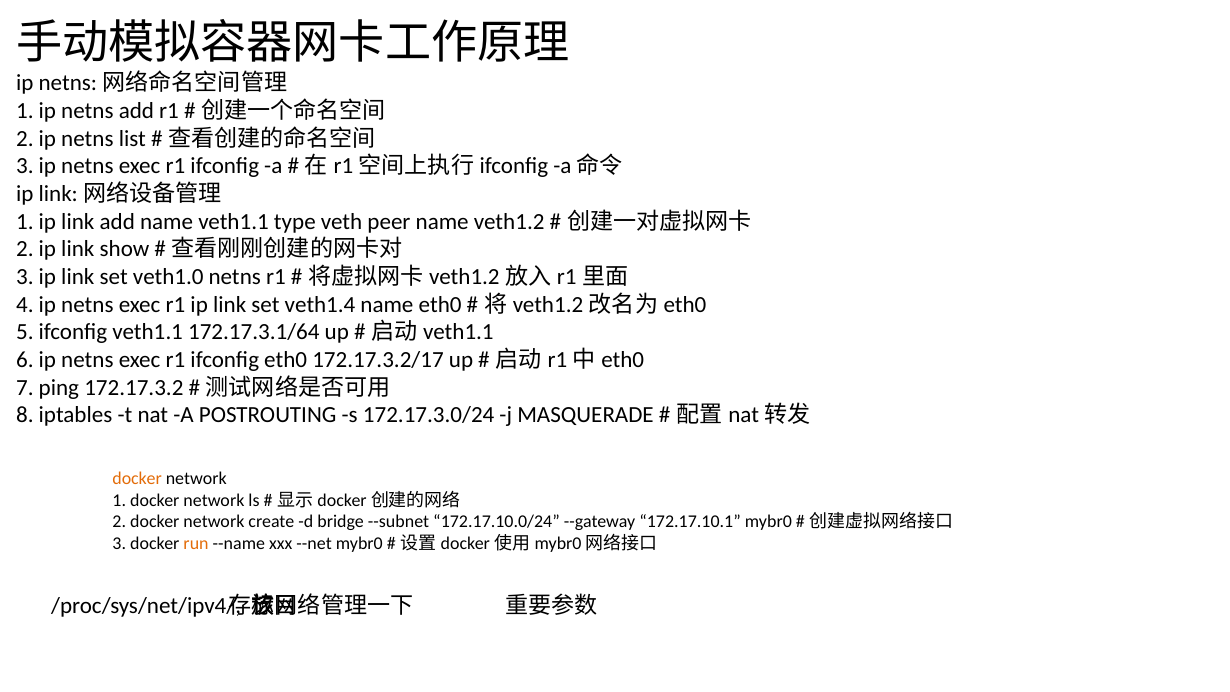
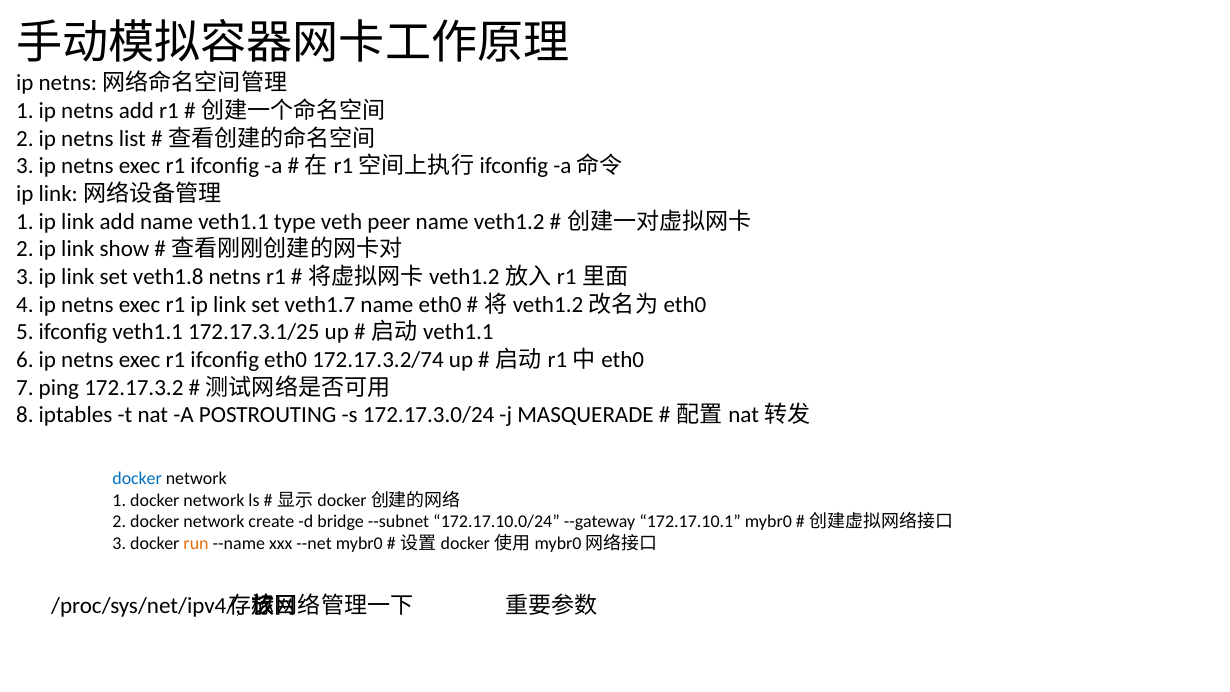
veth1.0: veth1.0 -> veth1.8 (168, 277)
veth1.4: veth1.4 -> veth1.7 (320, 305)
172.17.3.1/64: 172.17.3.1/64 -> 172.17.3.1/25 (254, 332)
172.17.3.2/17: 172.17.3.2/17 -> 172.17.3.2/74 (378, 360)
docker colour: orange -> blue (137, 479)
